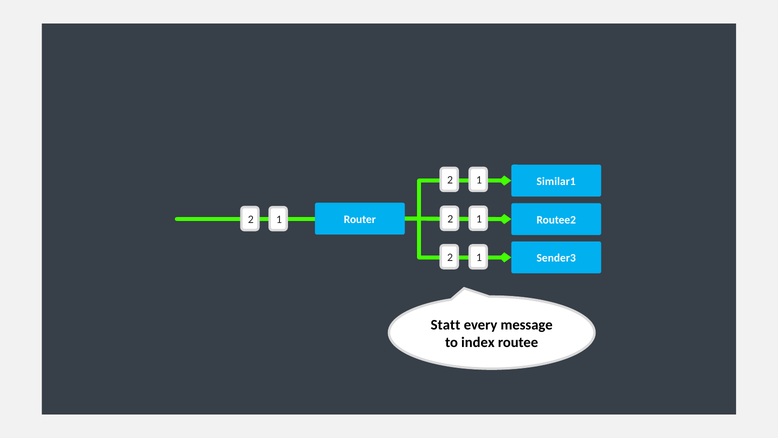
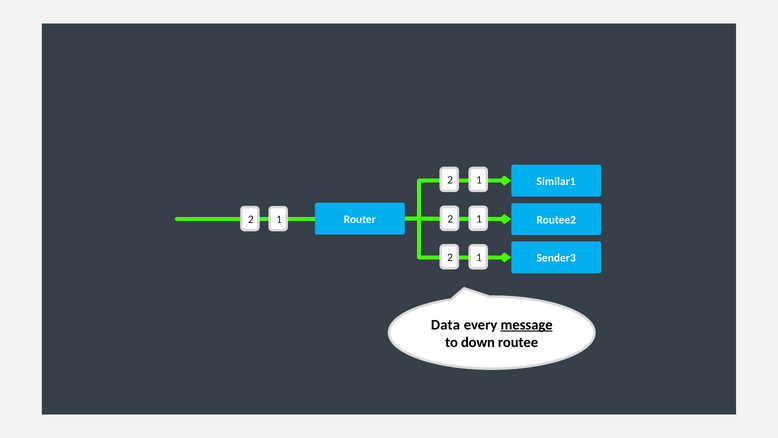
Statt: Statt -> Data (445, 325)
message underline: none -> present (527, 325)
index: index -> down (478, 342)
